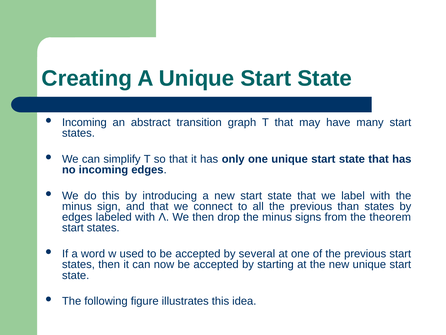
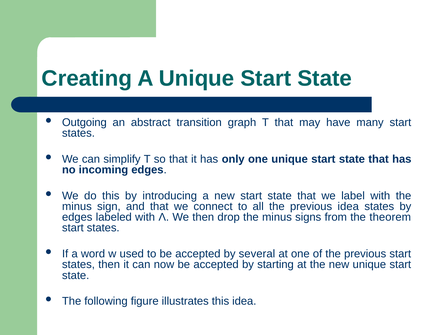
Incoming: Incoming -> Outgoing (84, 122)
previous than: than -> idea (348, 206)
